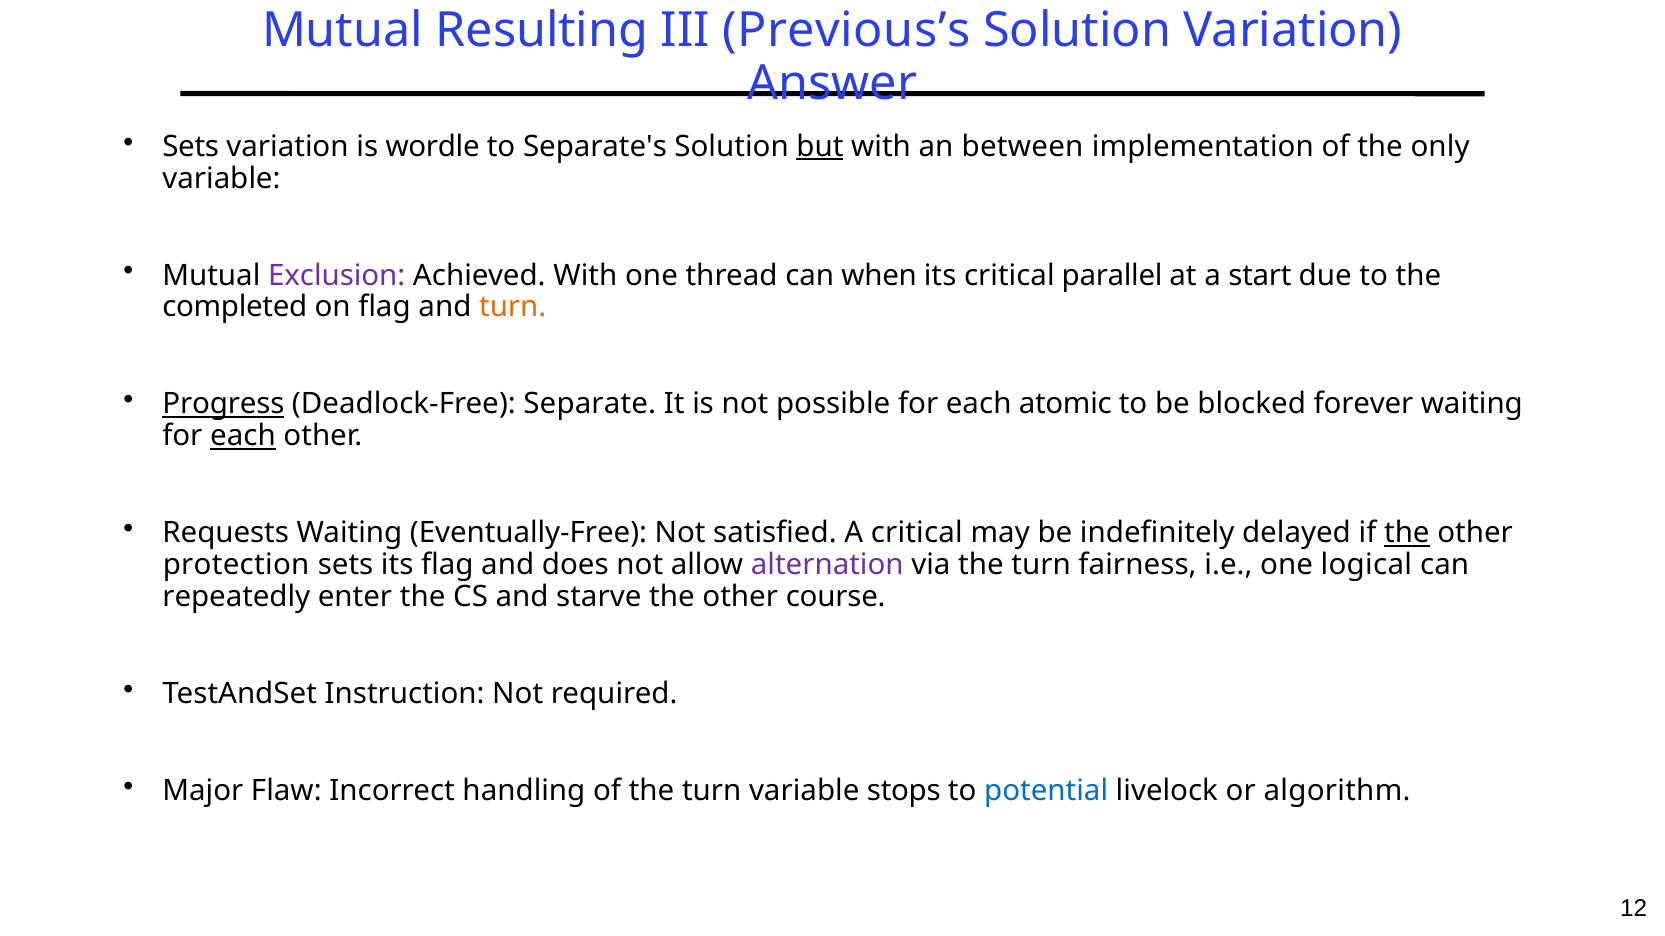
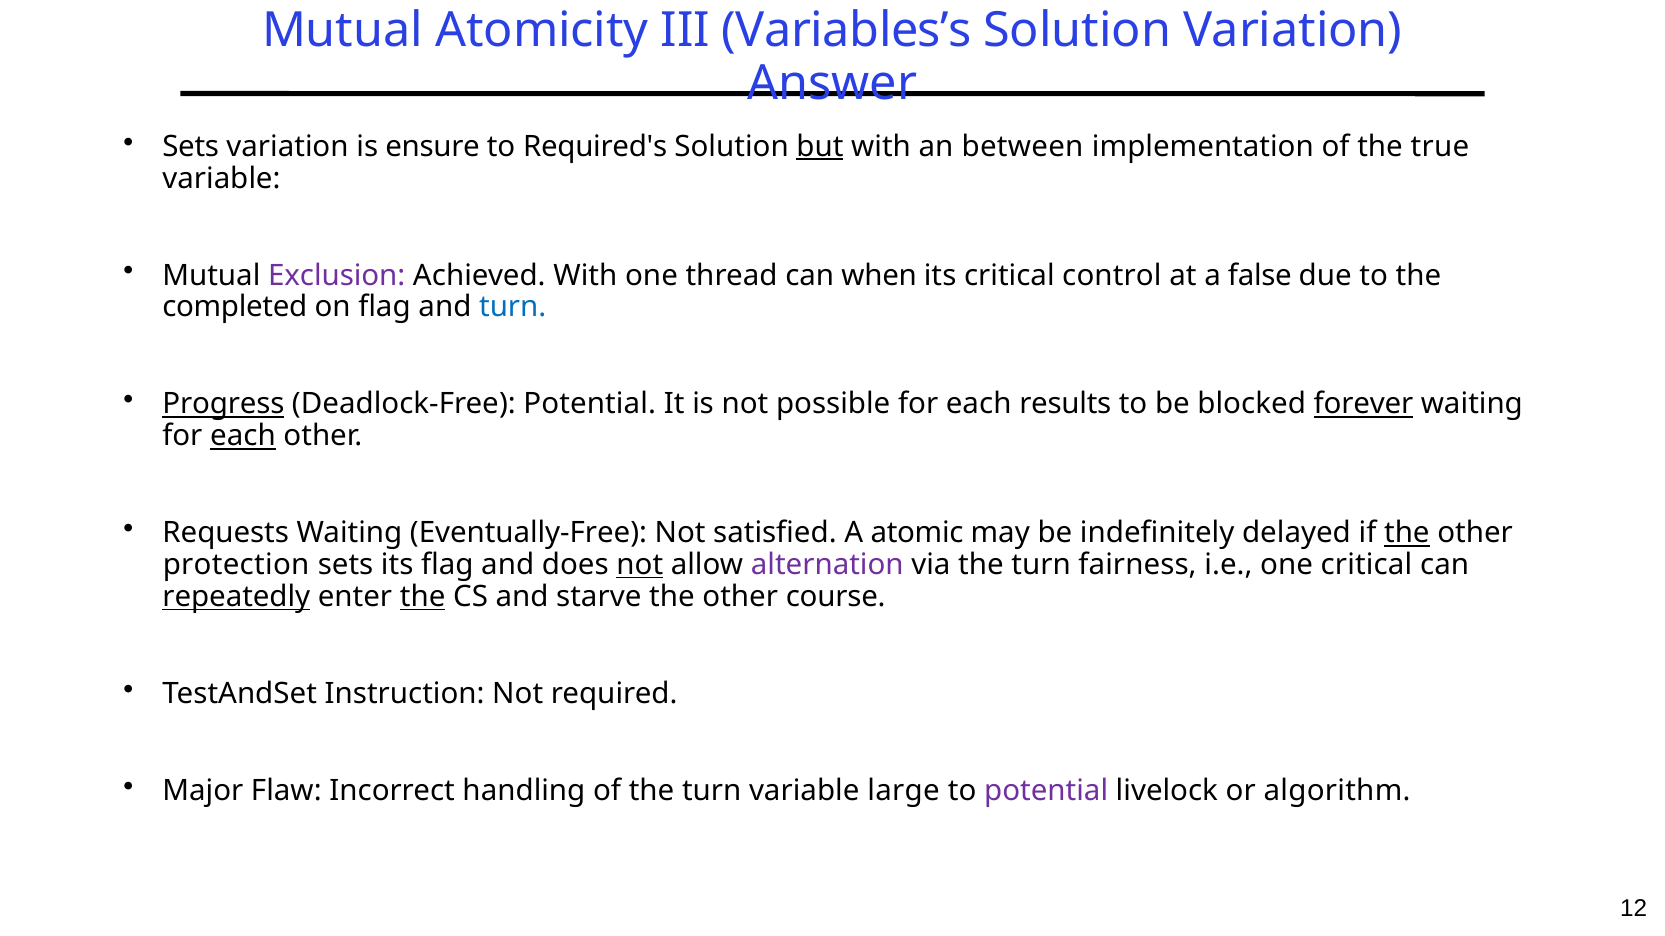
Resulting: Resulting -> Atomicity (542, 31)
Previous’s: Previous’s -> Variables’s (847, 31)
wordle: wordle -> ensure (433, 147)
Separate's: Separate's -> Required's (595, 147)
only: only -> true (1440, 147)
parallel: parallel -> control (1112, 276)
start: start -> false (1260, 276)
turn colour: orange -> blue (513, 307)
Deadlock-Free Separate: Separate -> Potential (590, 404)
atomic: atomic -> results (1065, 404)
forever underline: none -> present (1363, 404)
A critical: critical -> atomic (917, 533)
not underline: none -> present (640, 565)
one logical: logical -> critical (1366, 565)
repeatedly underline: none -> present (236, 597)
the underline: none -> present (423, 597)
stops: stops -> large (904, 791)
potential colour: blue -> purple (1046, 791)
